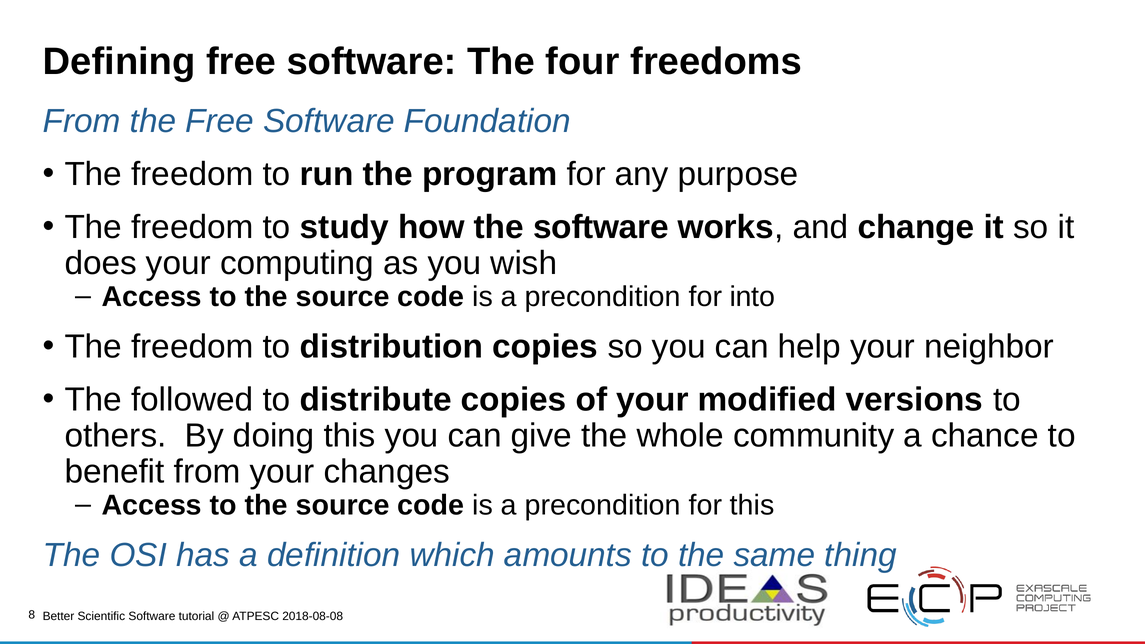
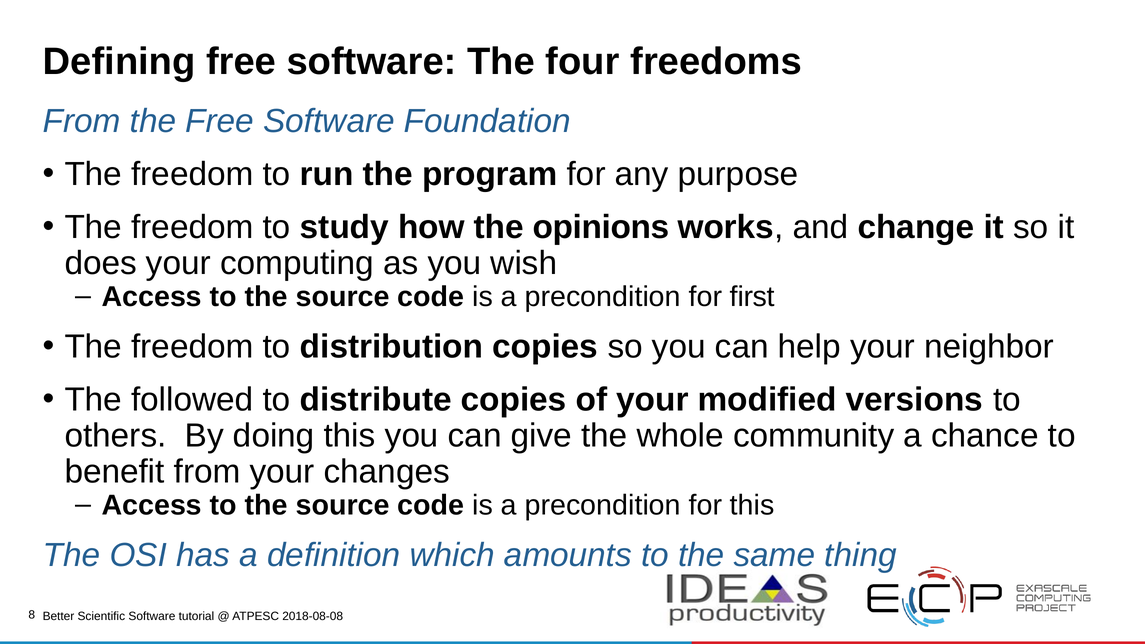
the software: software -> opinions (601, 227)
into: into -> first (752, 297)
